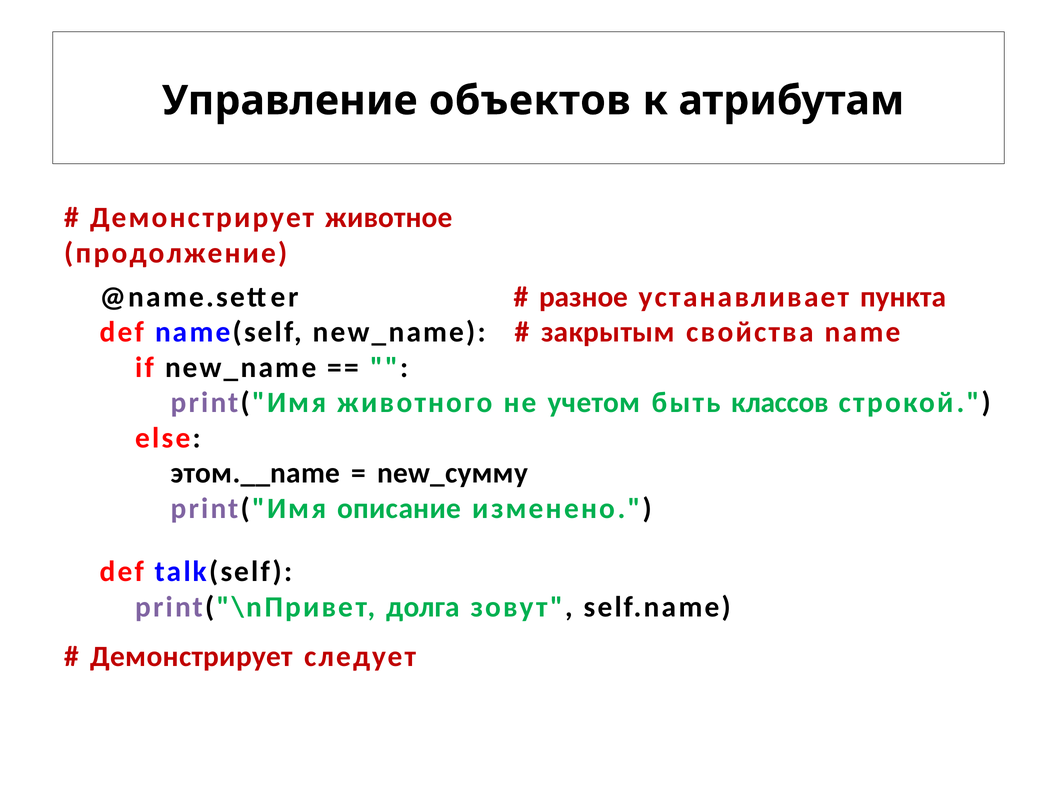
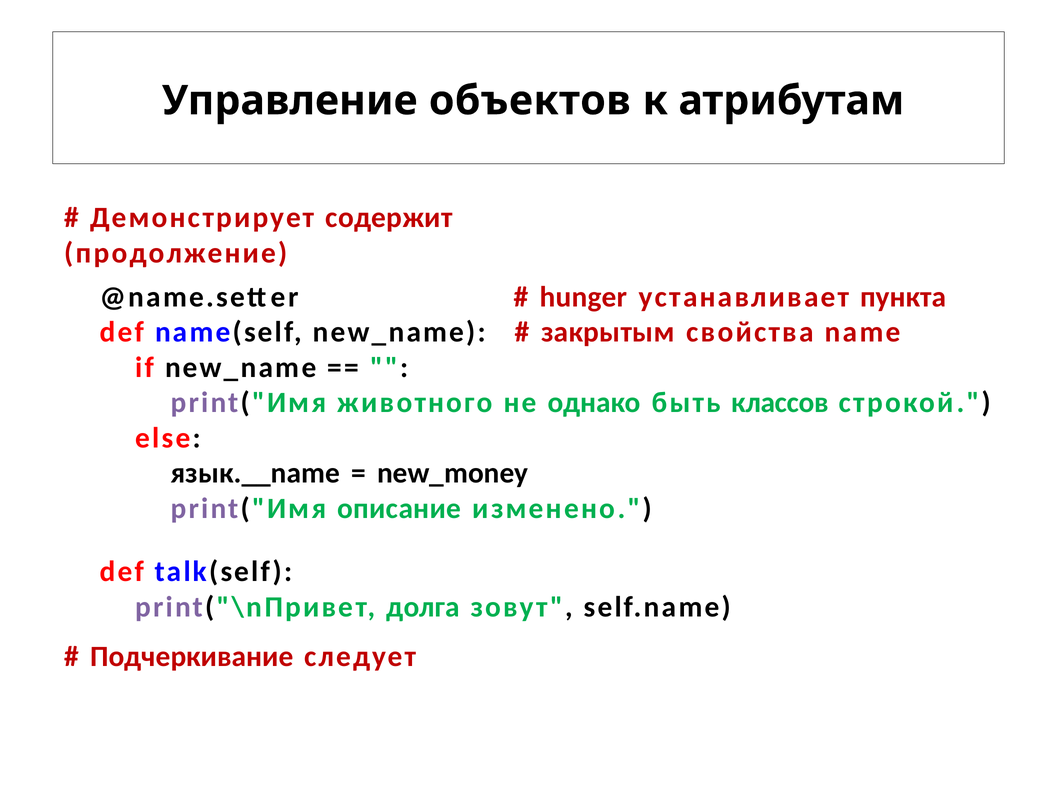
животное: животное -> содержит (389, 217)
разное: разное -> hunger (583, 297)
учетом: учетом -> однако (594, 402)
этом.__name: этом.__name -> язык.__name (255, 473)
new_cумму: new_cумму -> new_money (453, 473)
Демонстрирует: Демонстрирует -> Подчеркивание (192, 656)
